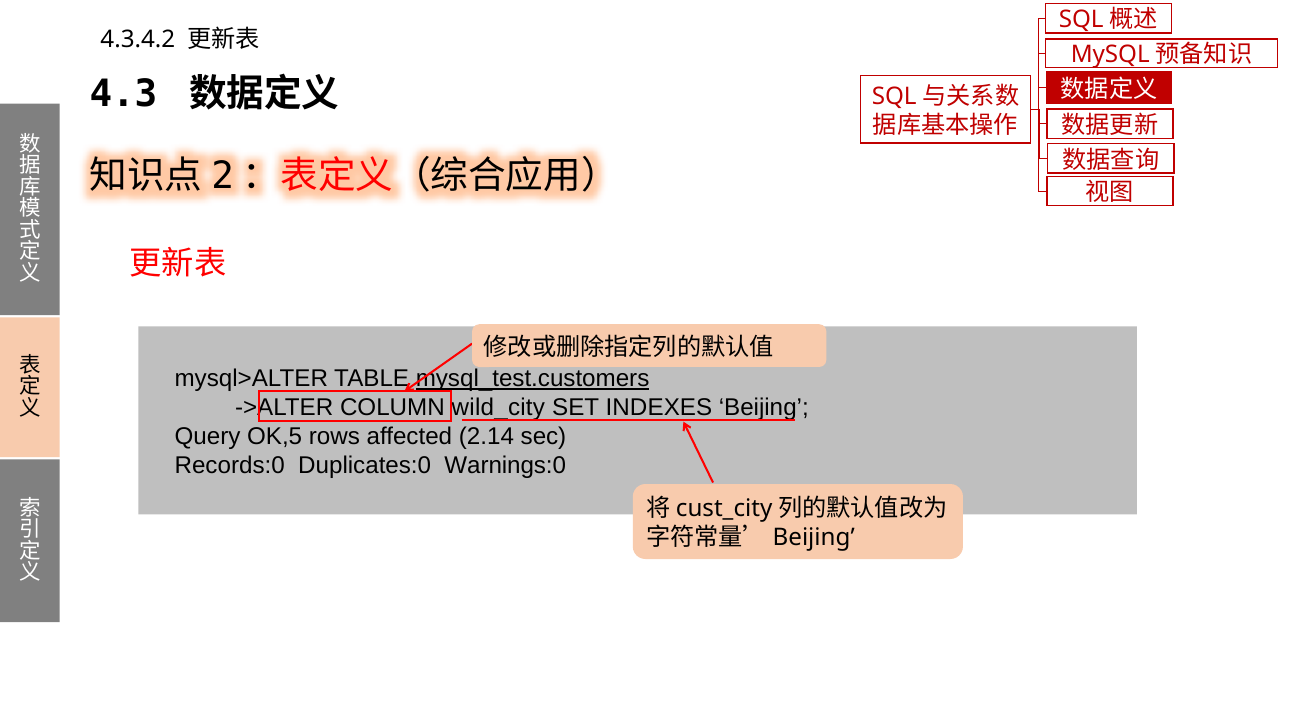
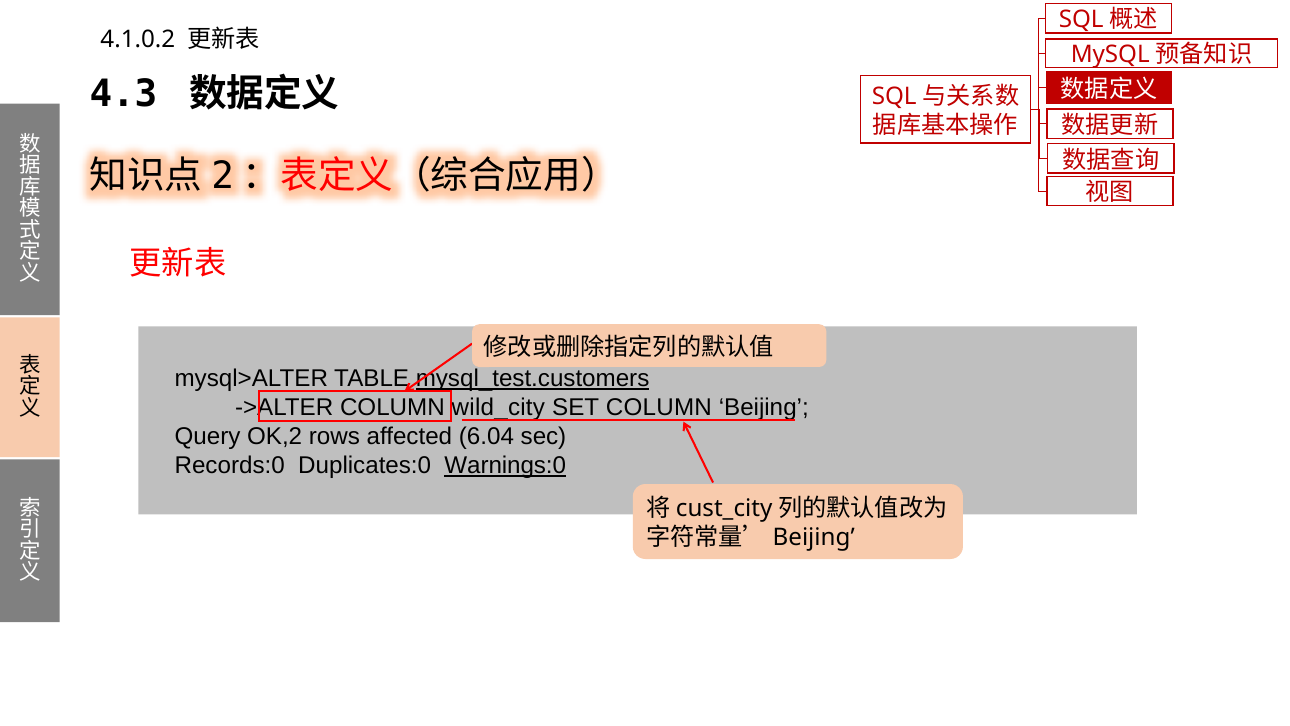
4.3.4.2: 4.3.4.2 -> 4.1.0.2 (138, 39)
SET INDEXES: INDEXES -> COLUMN (659, 407)
OK,5: OK,5 -> OK,2 (275, 436)
2.14: 2.14 -> 6.04 (486, 436)
Warnings:0 underline: none -> present (505, 465)
